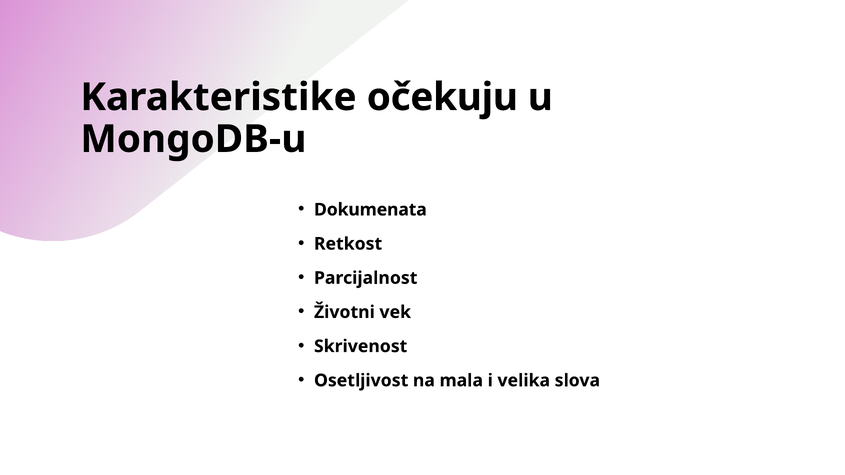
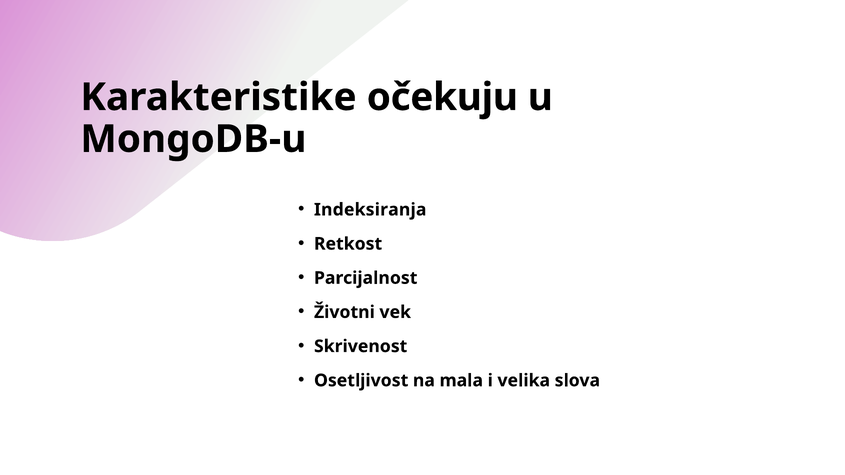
Dokumenata: Dokumenata -> Indeksiranja (370, 210)
